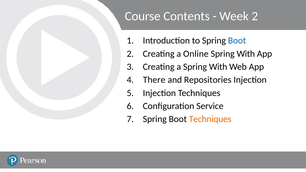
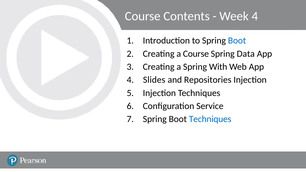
2: 2 -> 4 (255, 16)
a Online: Online -> Course (196, 54)
With: With -> Data (246, 54)
There: There -> Slides (154, 80)
Techniques colour: orange -> blue (210, 119)
